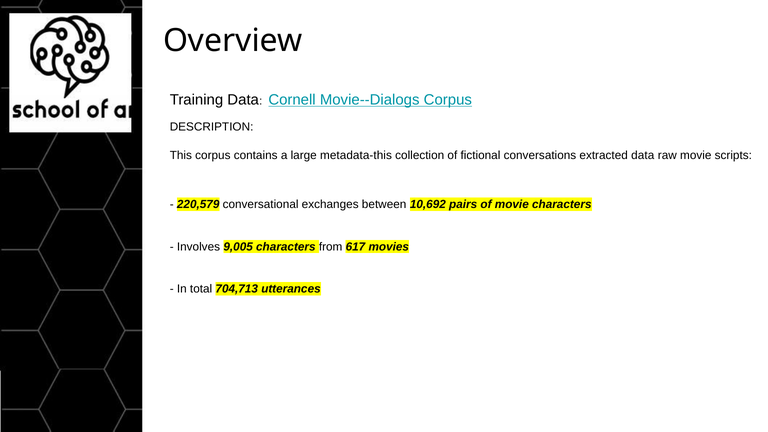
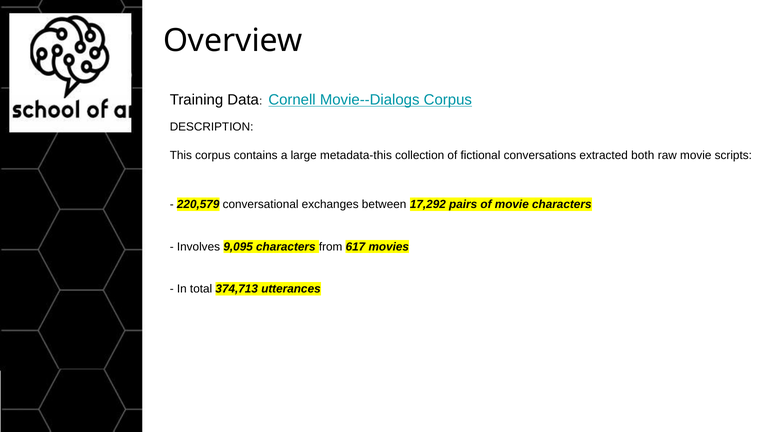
extracted data: data -> both (643, 155)
10,692: 10,692 -> 17,292 (428, 205)
9,005: 9,005 -> 9,095 (238, 247)
704,713: 704,713 -> 374,713 (237, 289)
